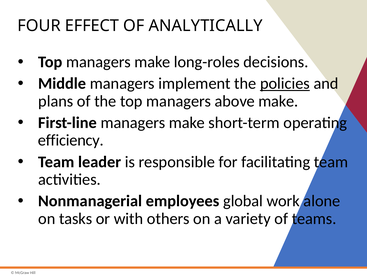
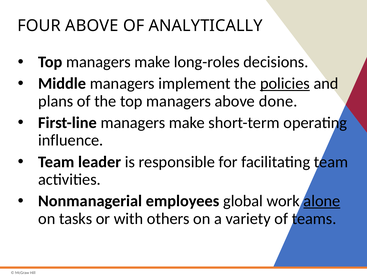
FOUR EFFECT: EFFECT -> ABOVE (92, 26)
above make: make -> done (278, 101)
efficiency: efficiency -> influence (71, 140)
alone underline: none -> present (322, 200)
